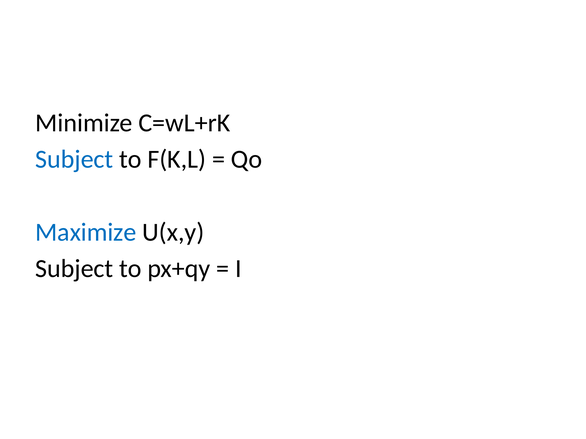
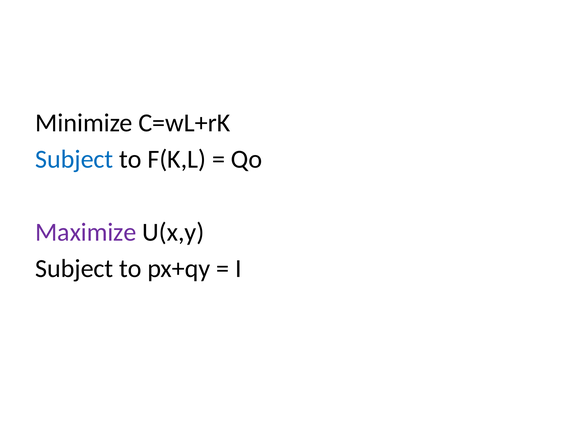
Maximize colour: blue -> purple (86, 232)
